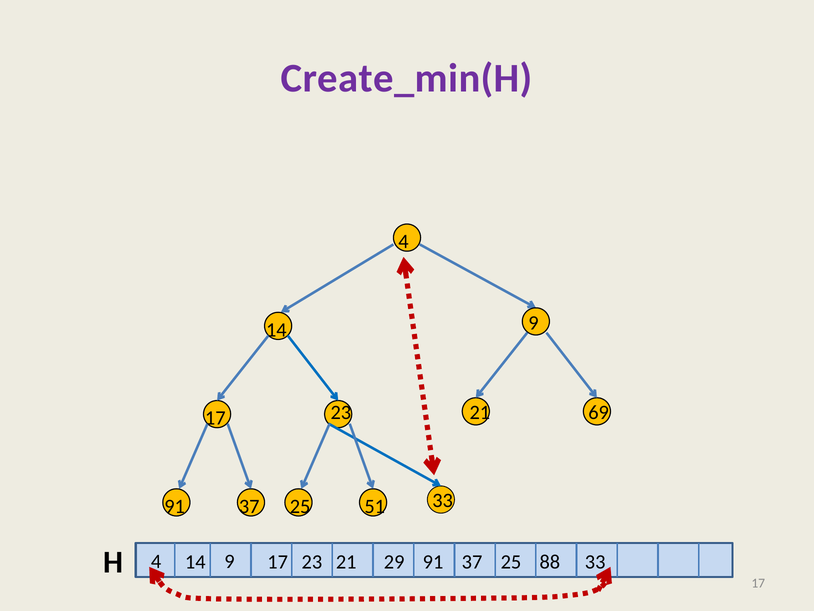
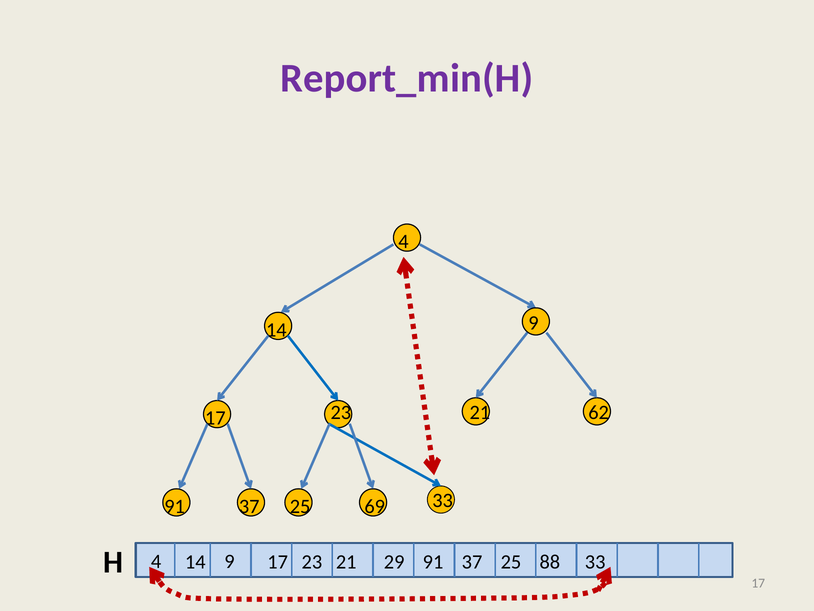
Create_min(H: Create_min(H -> Report_min(H (407, 78)
69: 69 -> 62 (599, 412)
51: 51 -> 69 (375, 506)
